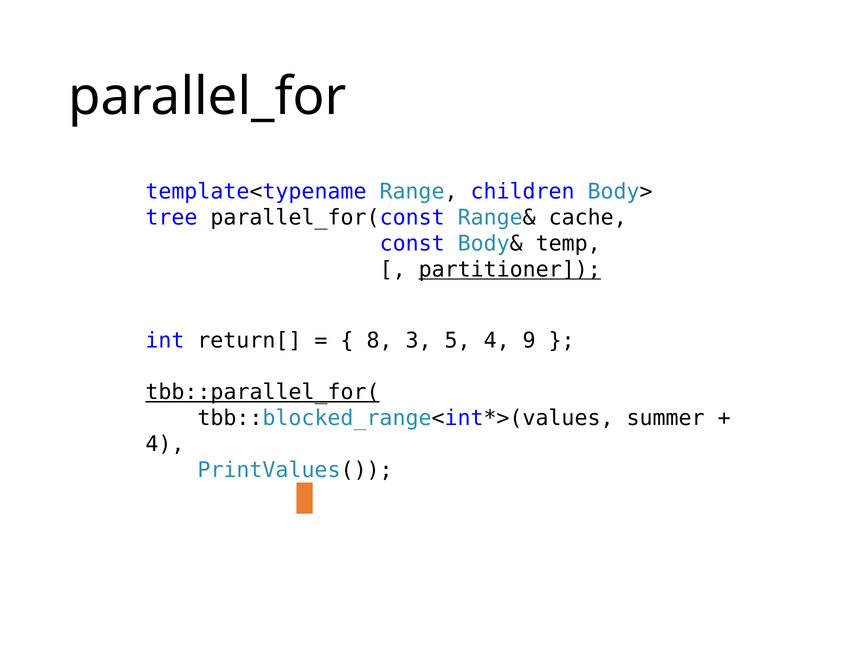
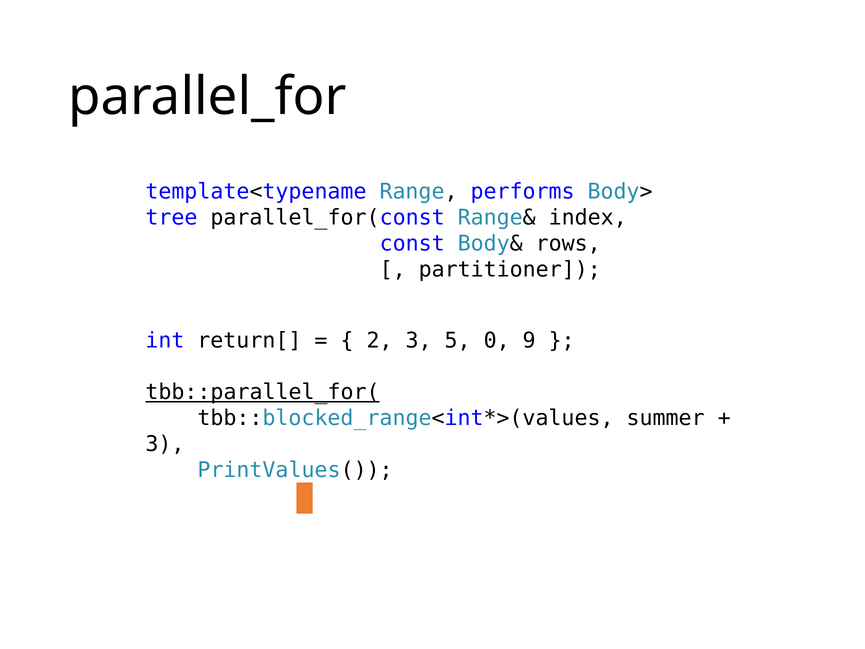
children: children -> performs (523, 192)
cache: cache -> index (588, 218)
temp: temp -> rows (568, 244)
partitioner underline: present -> none (510, 270)
8: 8 -> 2 (380, 340)
5 4: 4 -> 0 (497, 340)
4: 4 -> 3 (165, 444)
